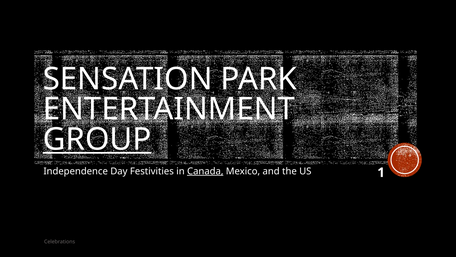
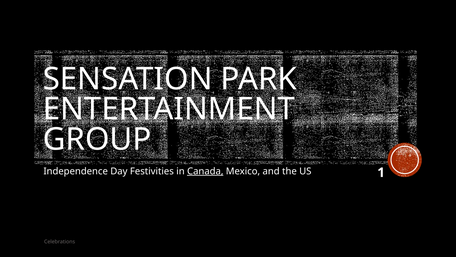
GROUP underline: present -> none (97, 139)
